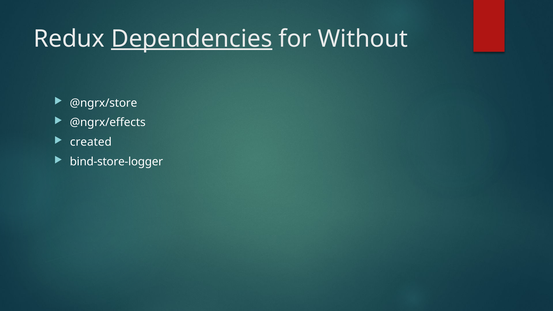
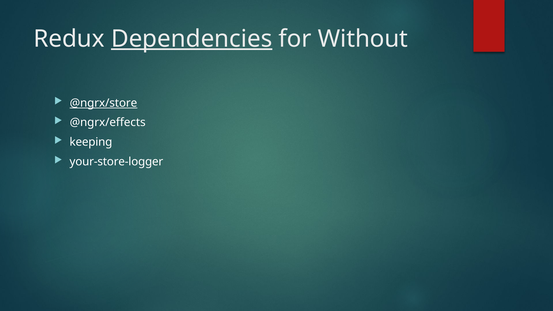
@ngrx/store underline: none -> present (103, 103)
created: created -> keeping (91, 142)
bind-store-logger: bind-store-logger -> your-store-logger (116, 162)
